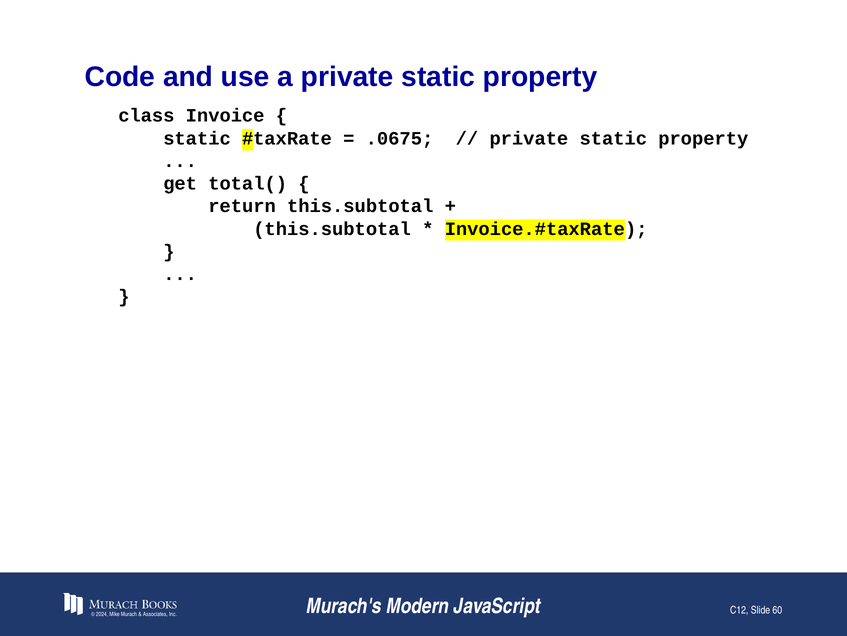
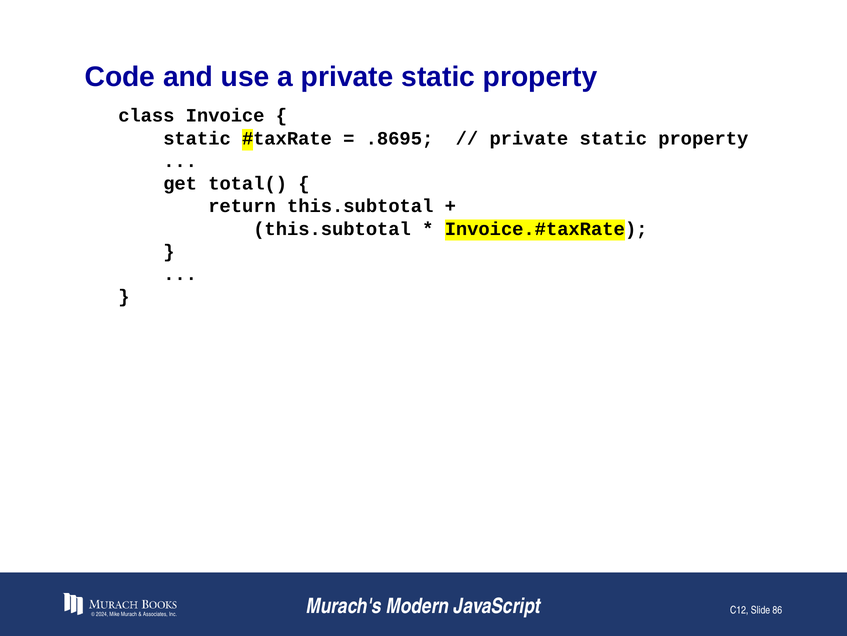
.0675: .0675 -> .8695 (400, 138)
60: 60 -> 86 (777, 609)
